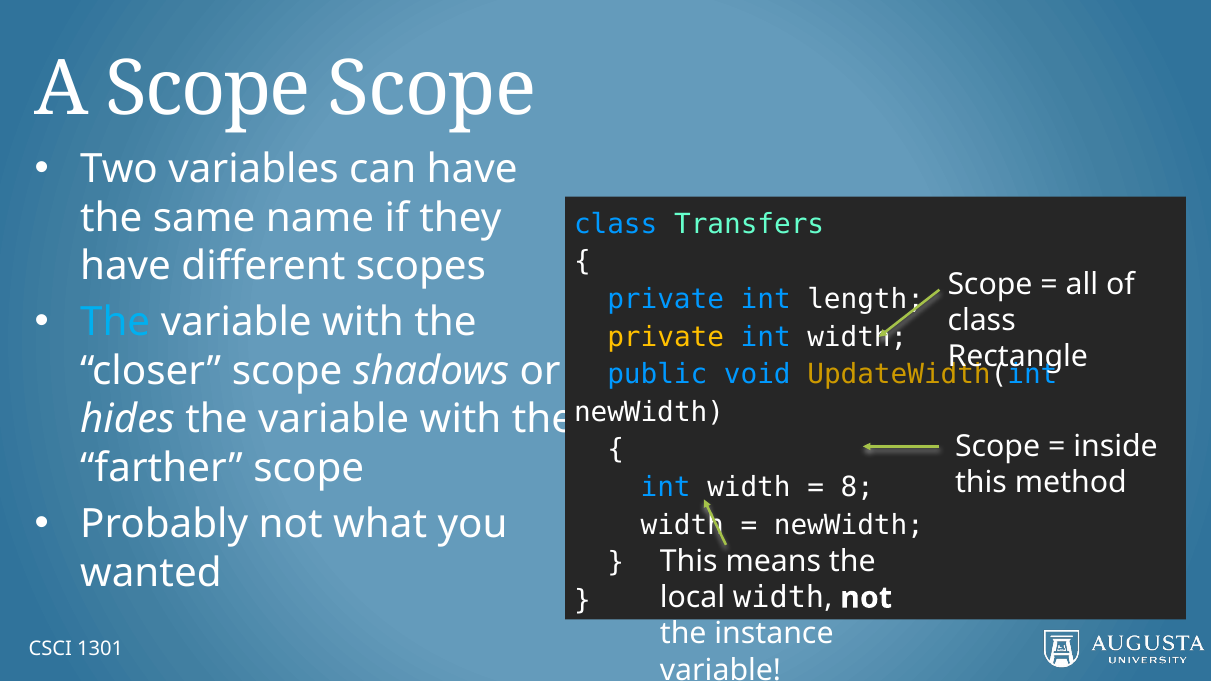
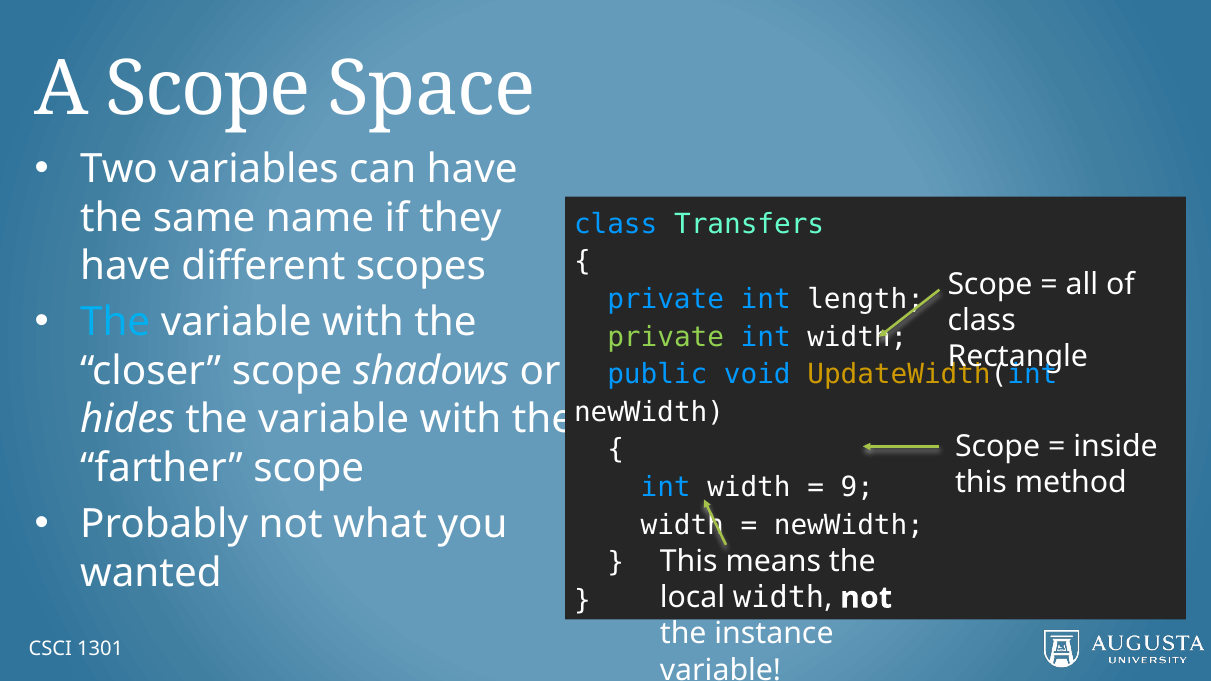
Scope Scope: Scope -> Space (432, 89)
private colour: yellow -> light green (666, 337)
8: 8 -> 9 (857, 488)
